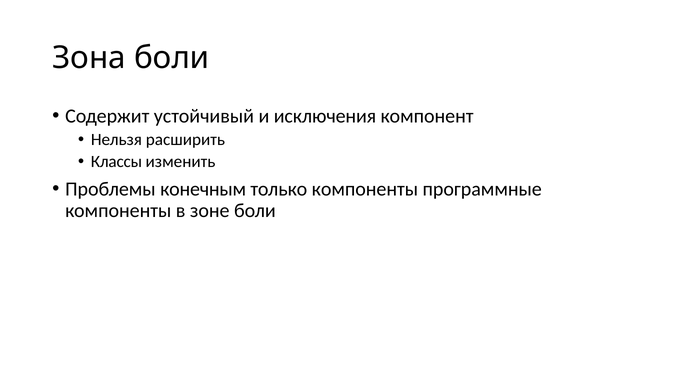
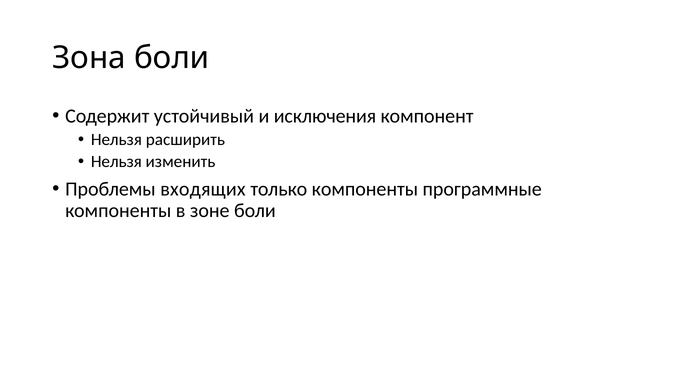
Классы: Классы -> Нельзя (116, 162)
конечным: конечным -> входящих (203, 189)
